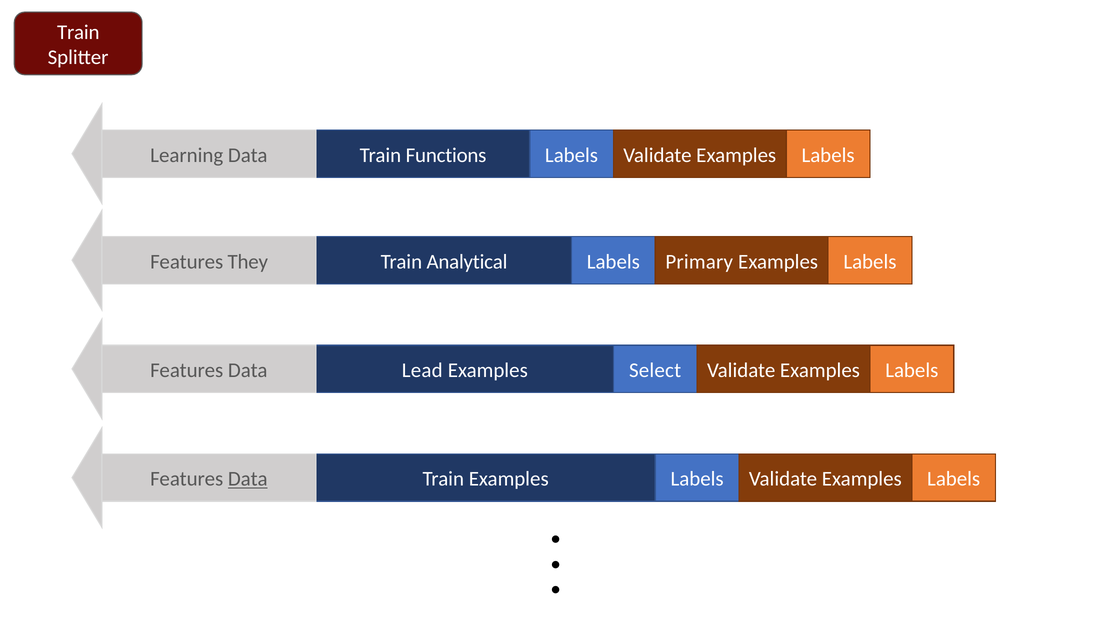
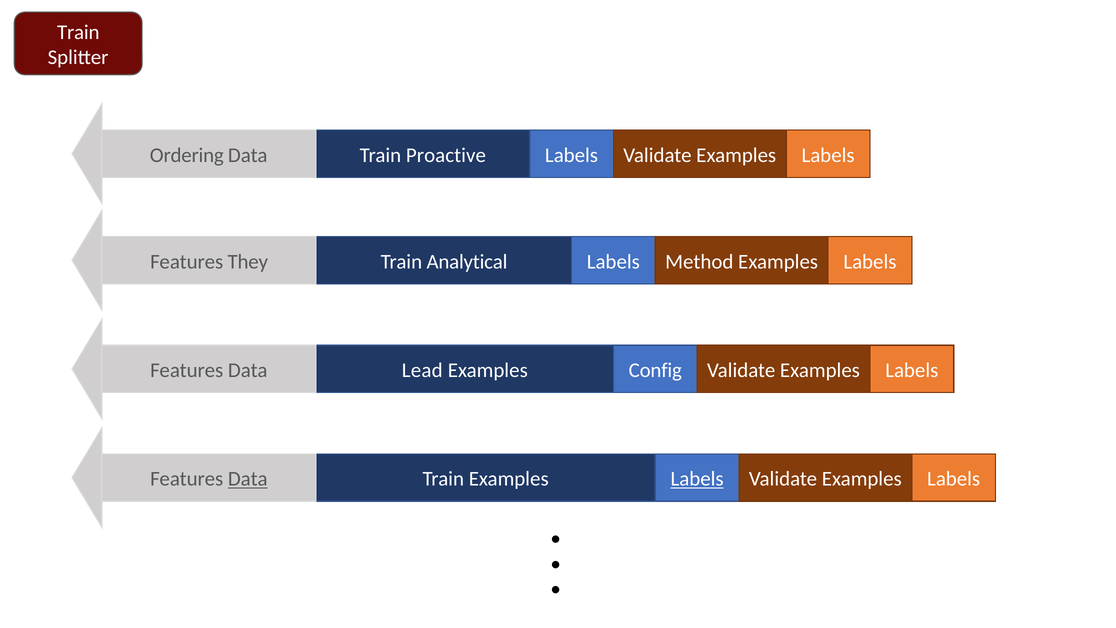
Learning: Learning -> Ordering (187, 155)
Functions: Functions -> Proactive (446, 155)
Primary: Primary -> Method (699, 262)
Select: Select -> Config (655, 370)
Labels underline: none -> present (697, 479)
